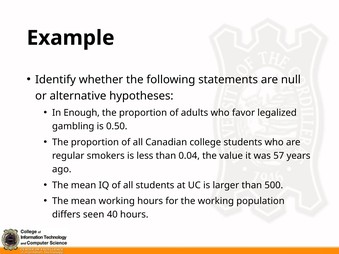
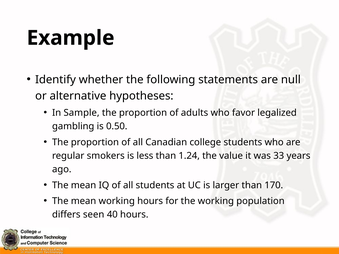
Enough: Enough -> Sample (82, 113)
0.04: 0.04 -> 1.24 (189, 156)
57: 57 -> 33 (279, 156)
500: 500 -> 170 (274, 185)
